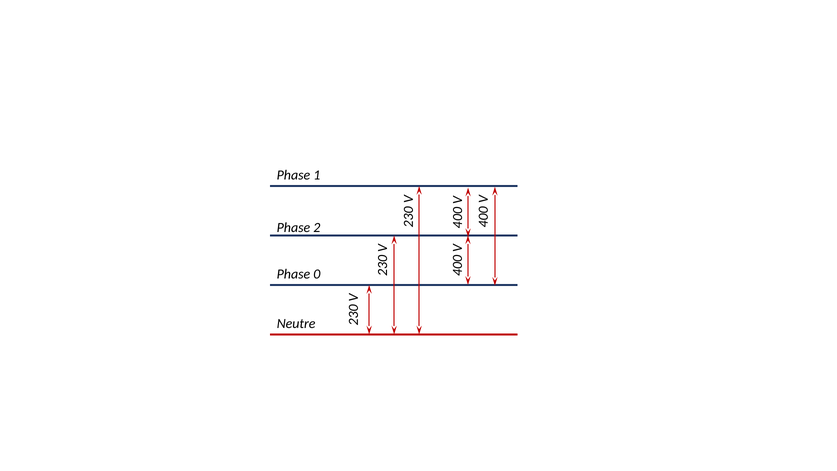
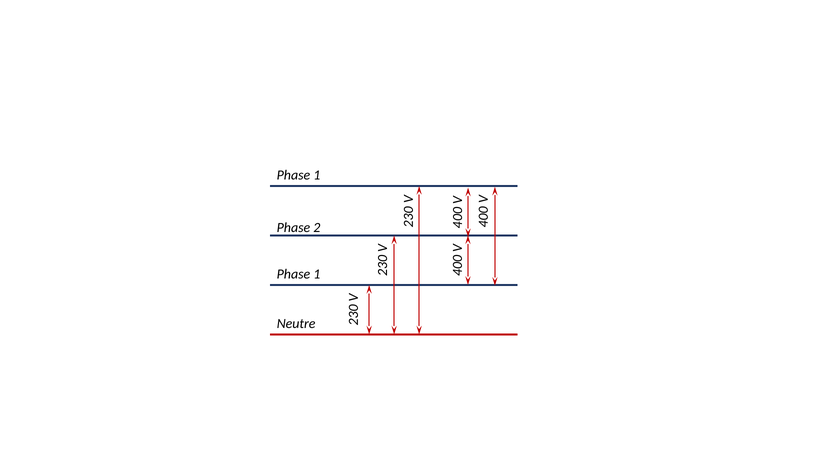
0: 0 -> 1 (317, 274)
